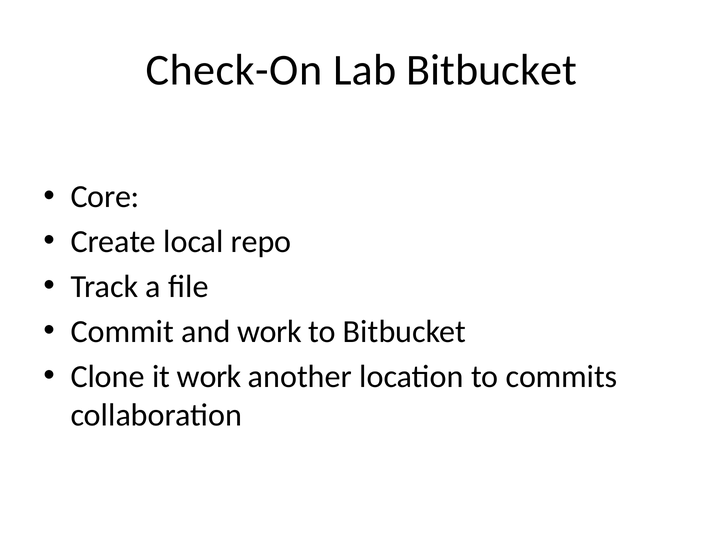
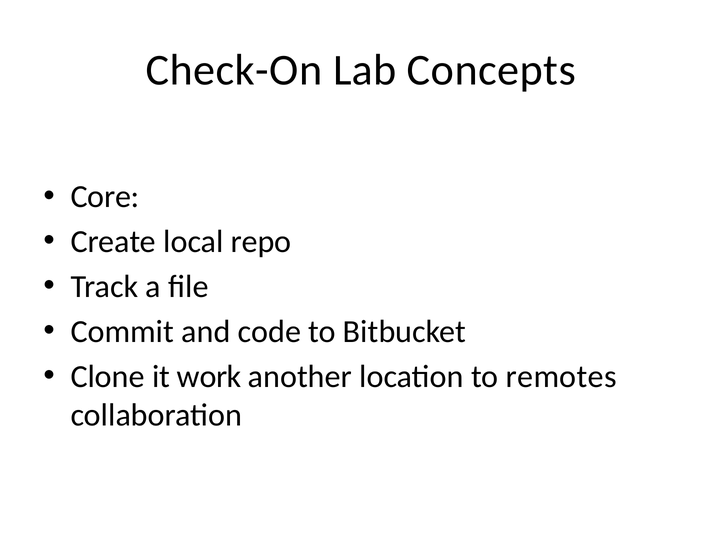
Lab Bitbucket: Bitbucket -> Concepts (491, 70)
and work: work -> code (269, 332)
commits: commits -> remotes (561, 377)
